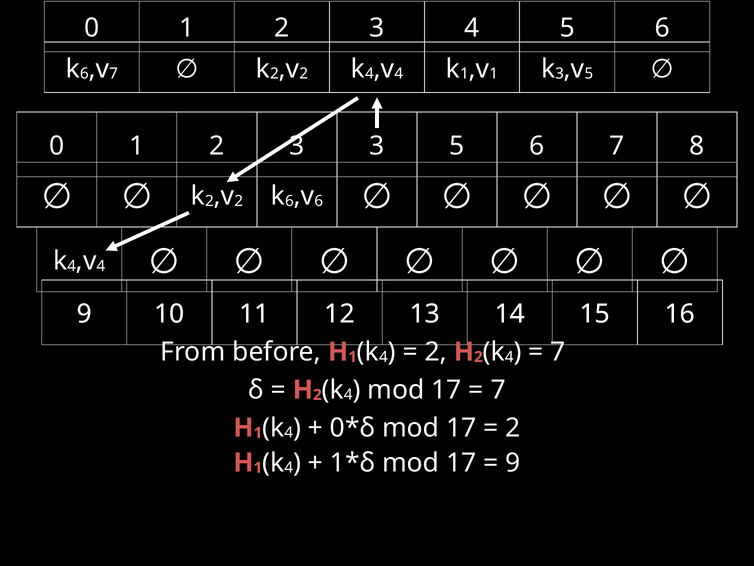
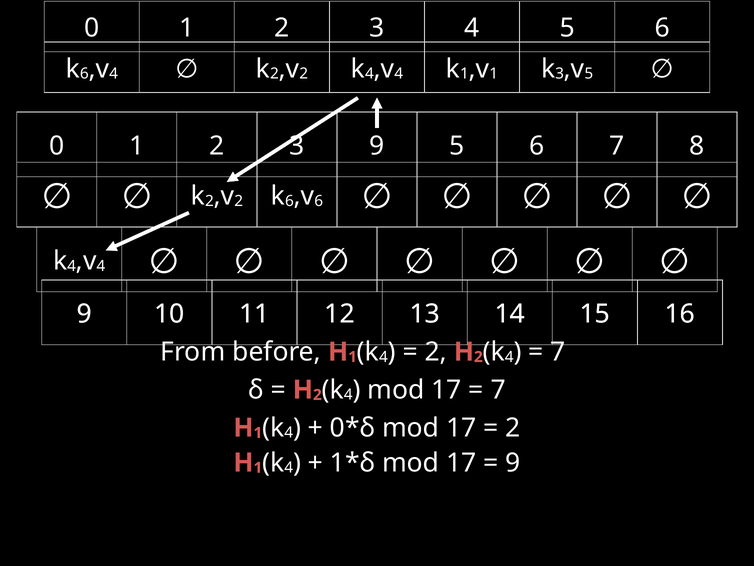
7: 7 -> 4 (114, 74)
3: 3 -> 9 (377, 146)
